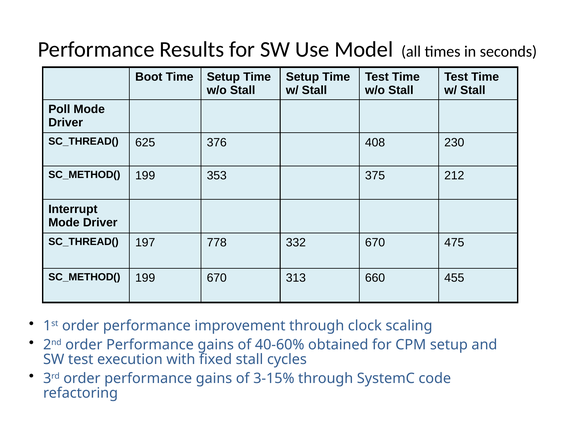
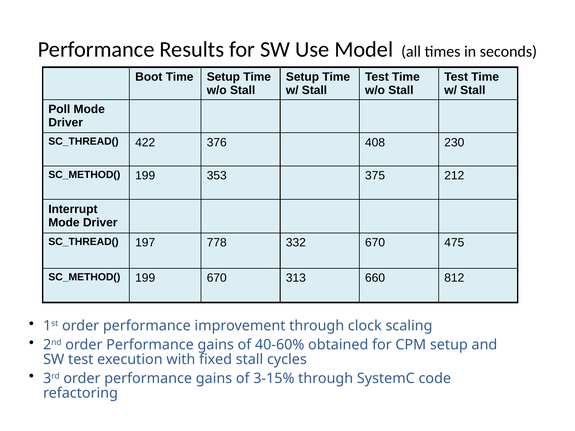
625: 625 -> 422 (145, 142)
455: 455 -> 812 (454, 278)
